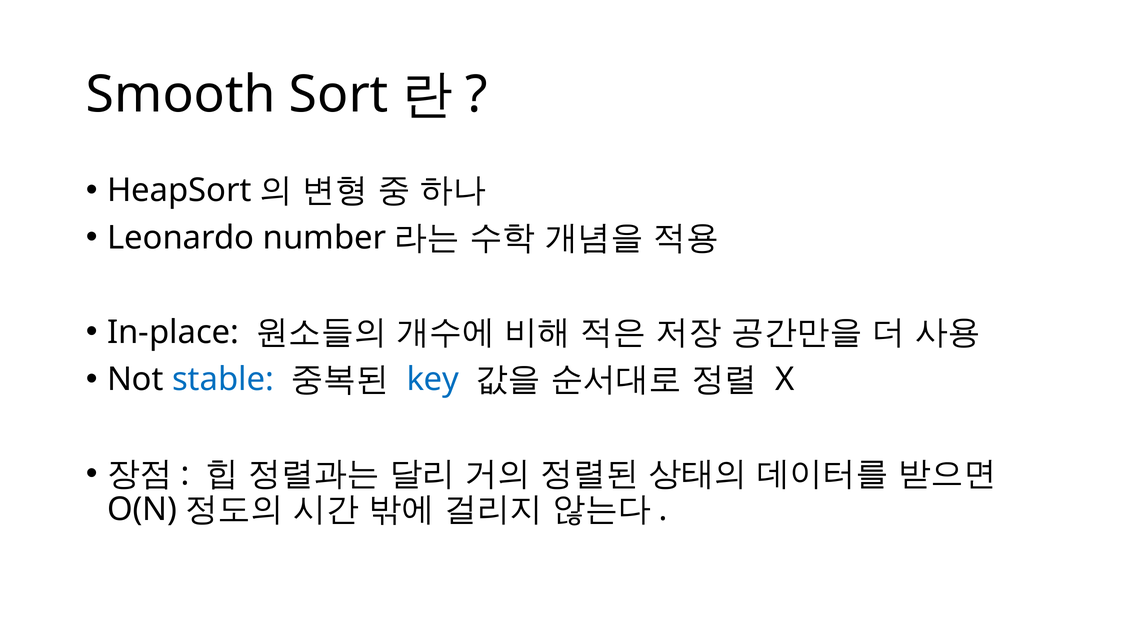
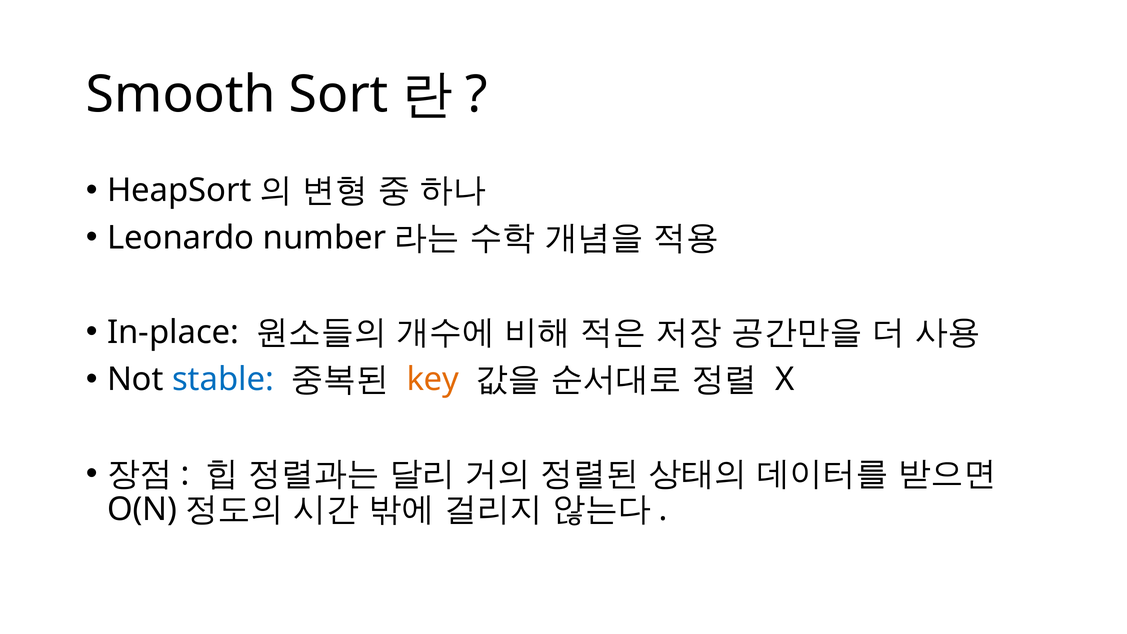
key colour: blue -> orange (433, 380)
